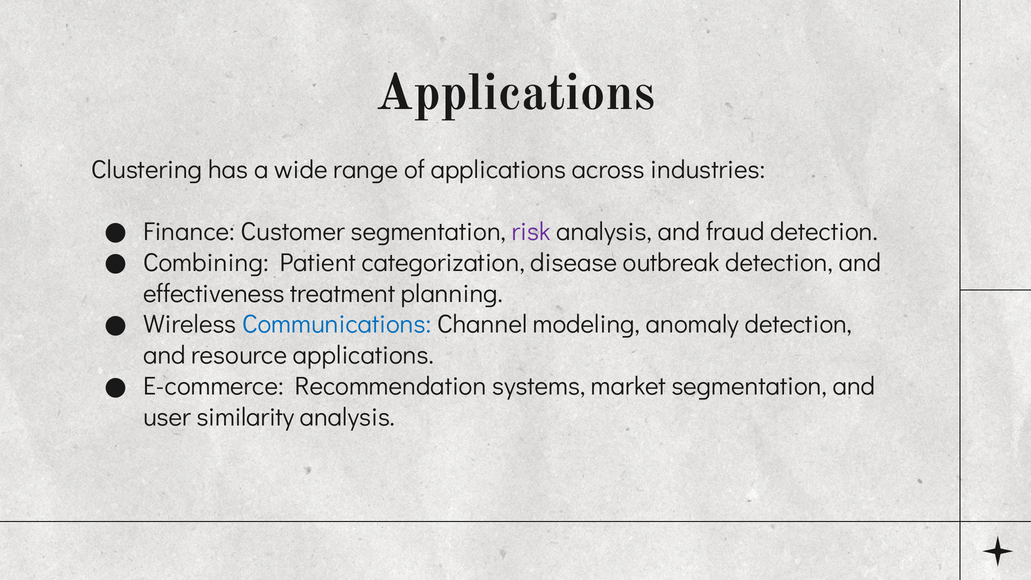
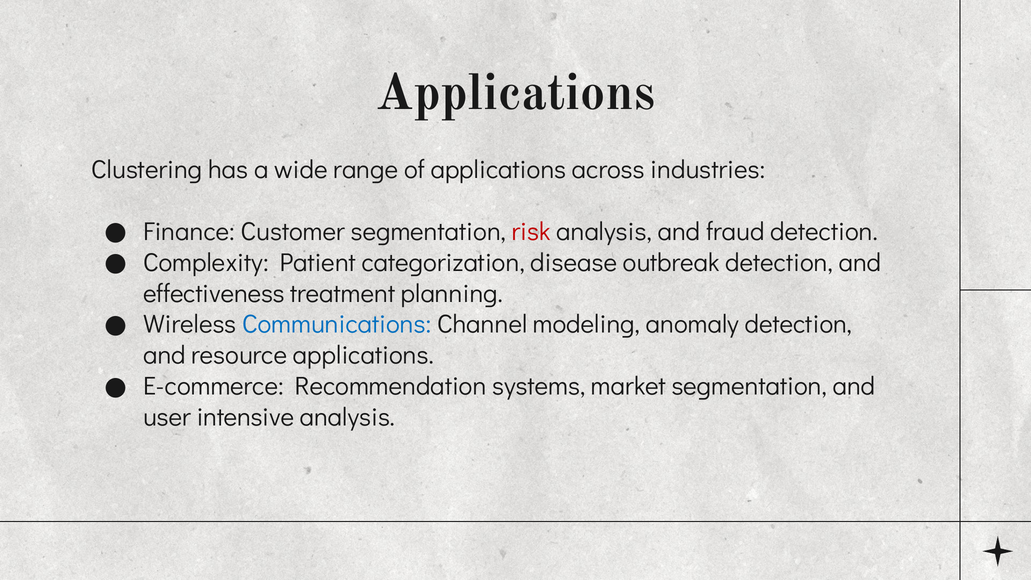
risk colour: purple -> red (531, 232)
Combining: Combining -> Complexity (206, 263)
similarity: similarity -> intensive (245, 417)
